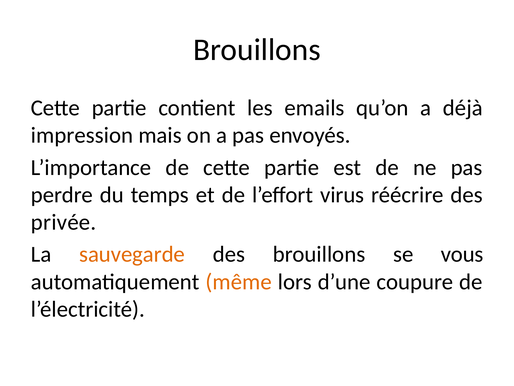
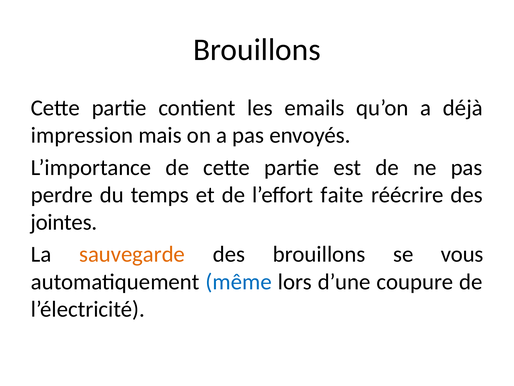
virus: virus -> faite (342, 195)
privée: privée -> jointes (64, 222)
même colour: orange -> blue (239, 281)
